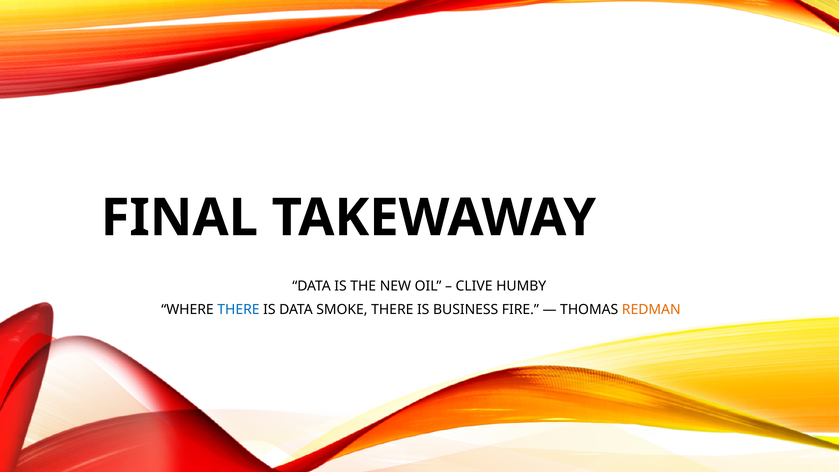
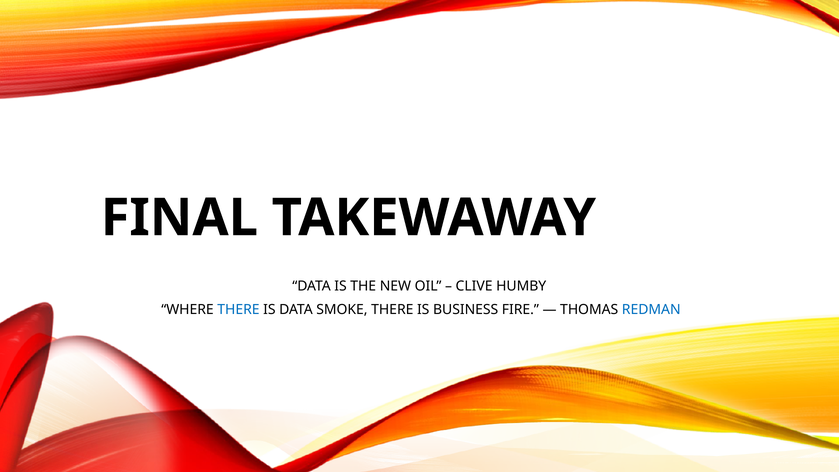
REDMAN colour: orange -> blue (651, 310)
